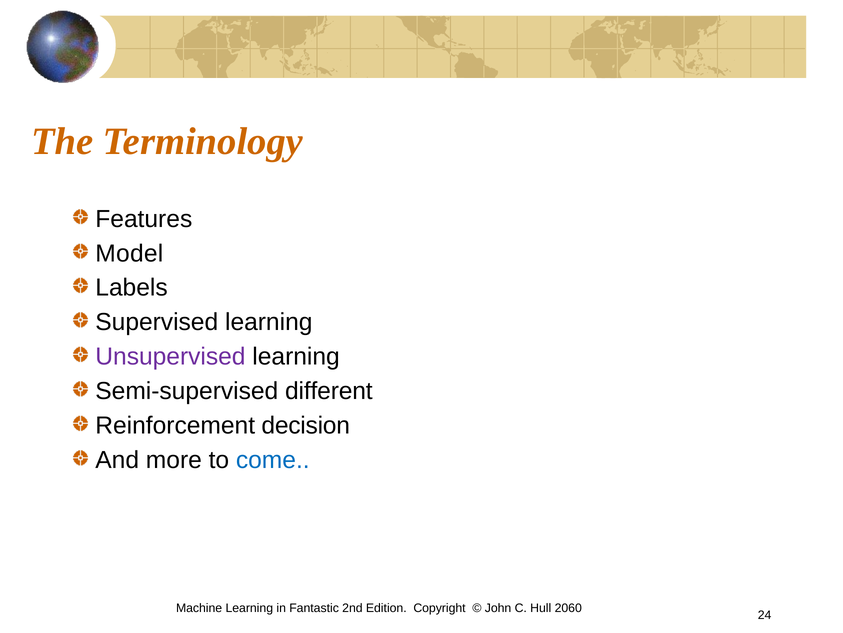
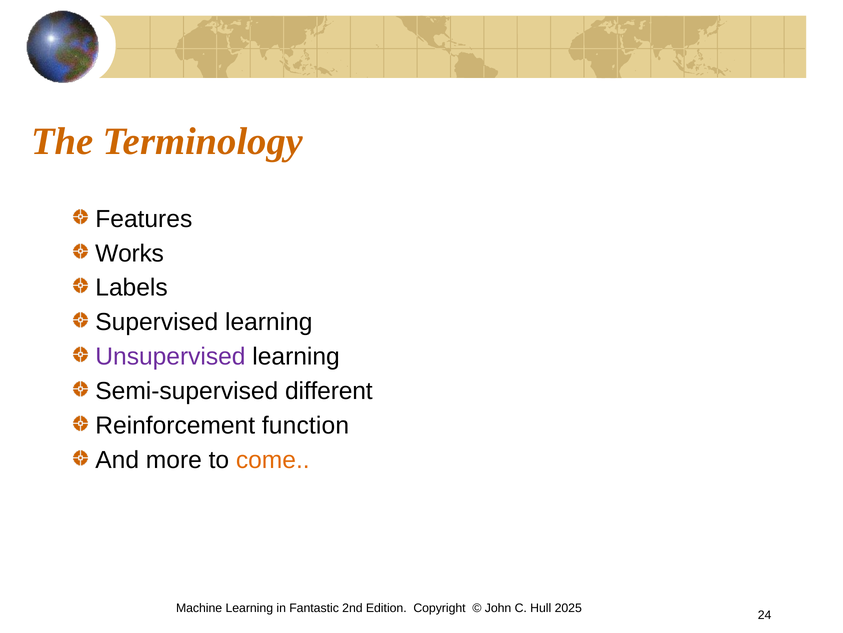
Model: Model -> Works (130, 253)
decision: decision -> function (305, 425)
come colour: blue -> orange (273, 460)
2060: 2060 -> 2025 (568, 607)
